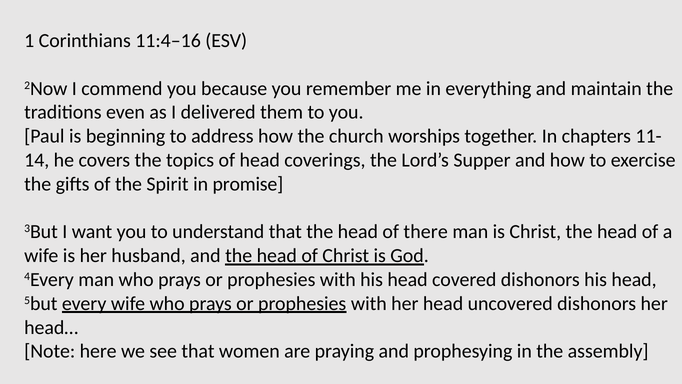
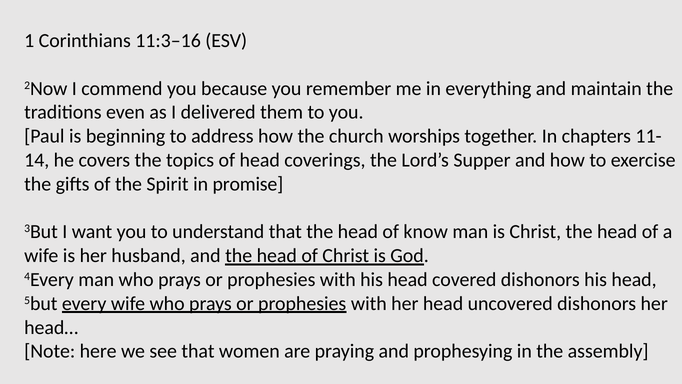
11:4–16: 11:4–16 -> 11:3–16 (168, 41)
there: there -> know (426, 232)
